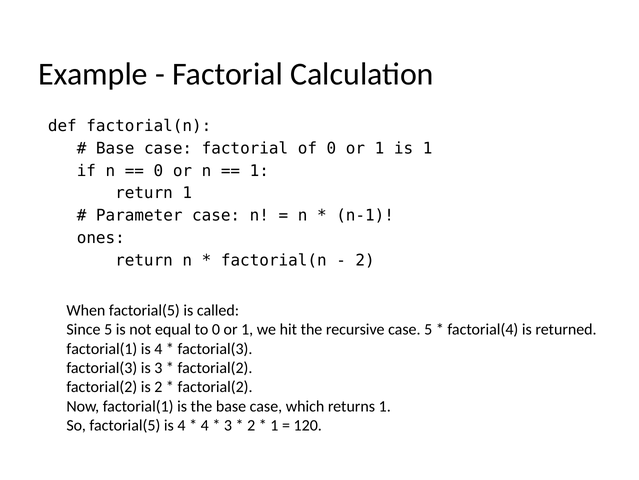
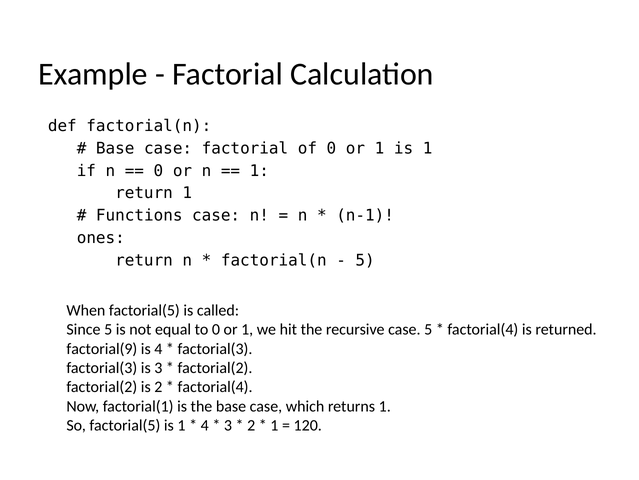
Parameter: Parameter -> Functions (139, 215)
2: 2 -> 5 (365, 260)
factorial(1: factorial(1 -> factorial(9 (102, 348)
factorial(2: factorial(2 -> factorial(4 (215, 387)
factorial(5 is 4: 4 -> 1 (181, 425)
